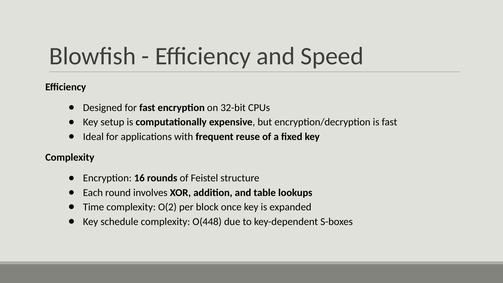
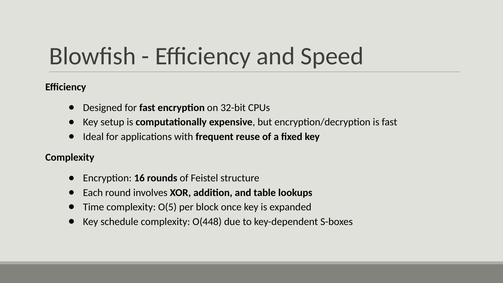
O(2: O(2 -> O(5 (167, 207)
